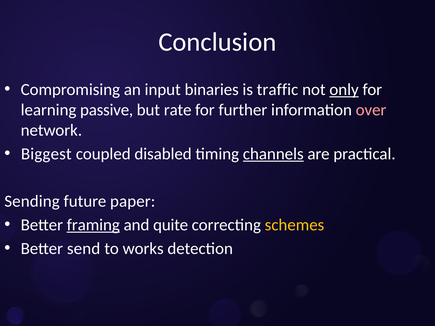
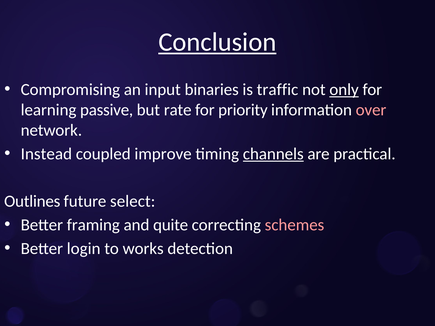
Conclusion underline: none -> present (217, 42)
further: further -> priority (243, 110)
Biggest: Biggest -> Instead (46, 154)
disabled: disabled -> improve (163, 154)
Sending: Sending -> Outlines (32, 201)
paper: paper -> select (133, 201)
framing underline: present -> none (93, 225)
schemes colour: yellow -> pink (295, 225)
send: send -> login (84, 249)
